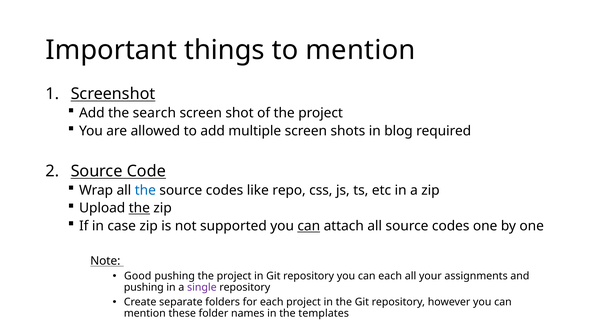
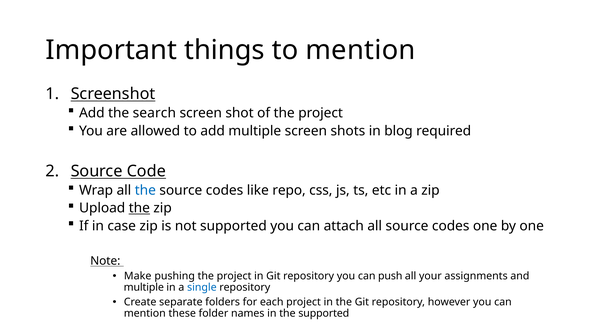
can underline: present -> none (309, 226)
Good: Good -> Make (138, 276)
can each: each -> push (390, 276)
pushing: pushing -> multiple (144, 287)
single colour: purple -> blue (202, 287)
the templates: templates -> supported (324, 313)
